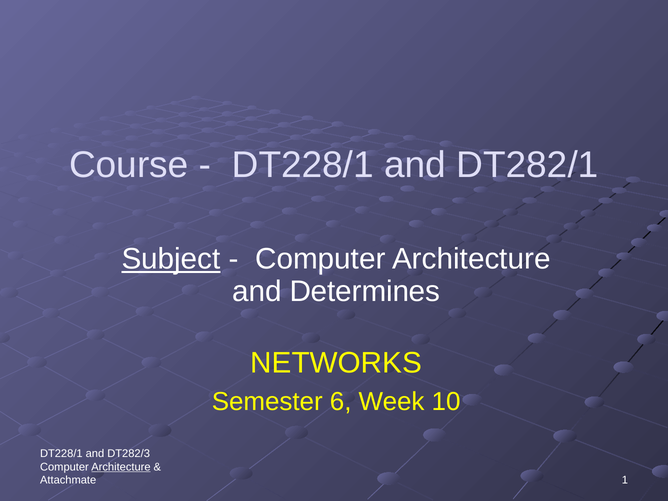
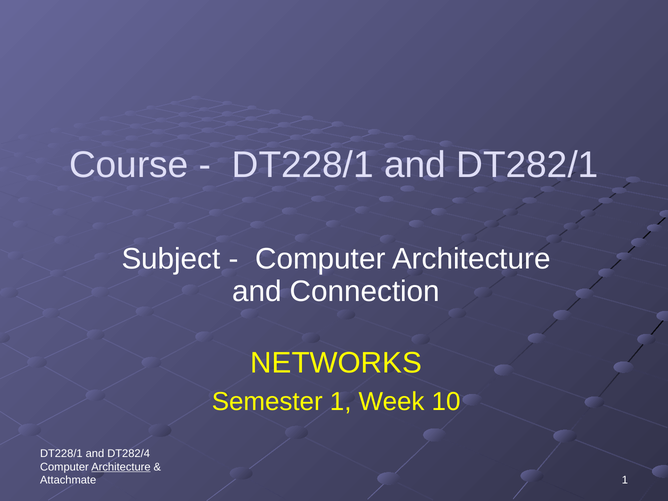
Subject underline: present -> none (171, 259)
Determines: Determines -> Connection (365, 291)
Semester 6: 6 -> 1 (341, 401)
DT282/3: DT282/3 -> DT282/4 (129, 454)
